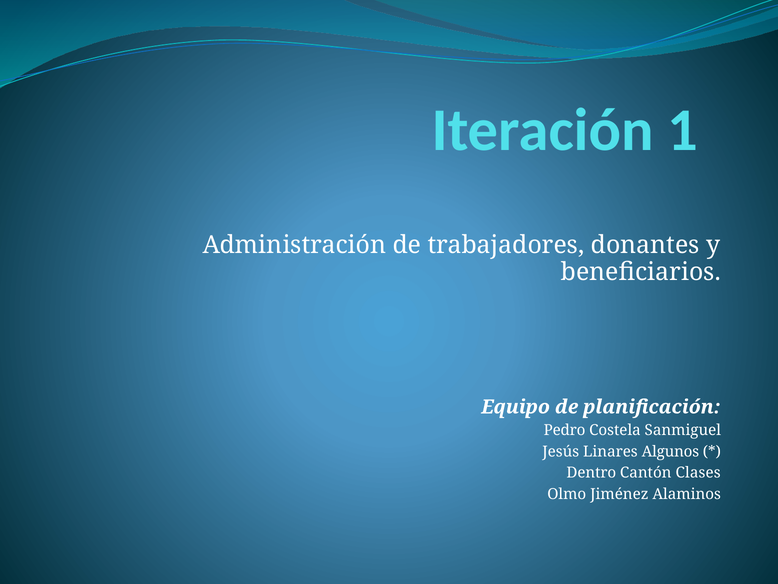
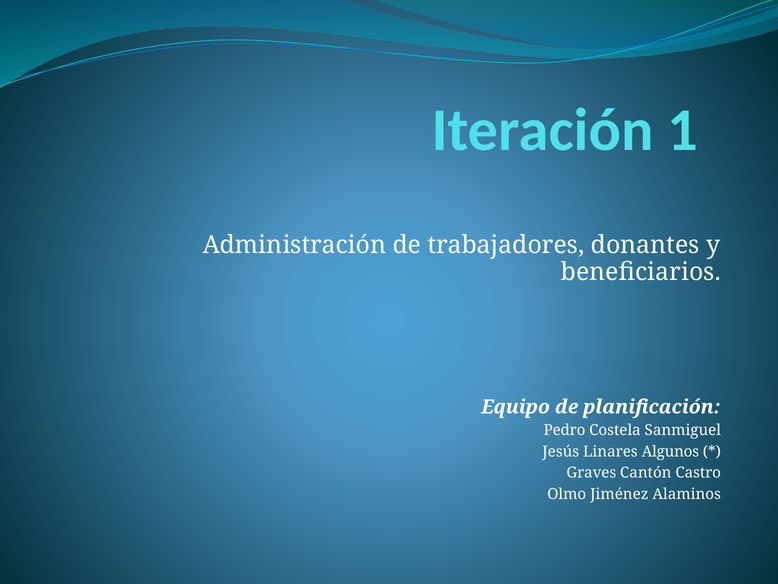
Dentro: Dentro -> Graves (591, 472)
Clases: Clases -> Castro (698, 472)
